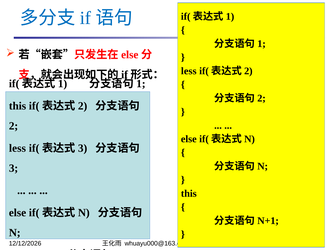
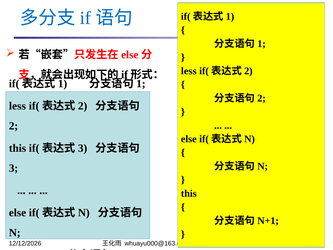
this: this -> less (17, 106)
less: less -> this (17, 148)
